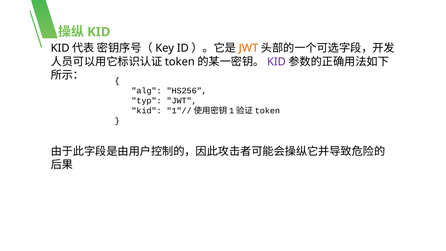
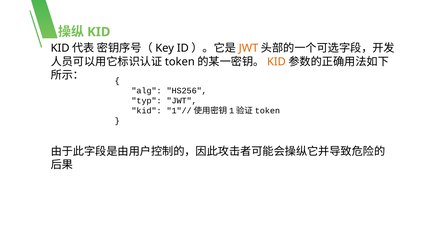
KID colour: purple -> orange (276, 62)
